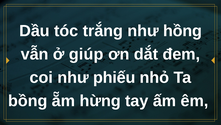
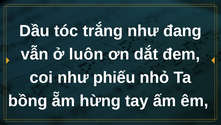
hồng: hồng -> đang (182, 31)
giúp: giúp -> luôn (86, 54)
